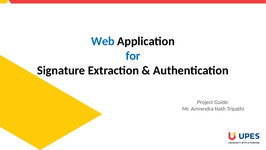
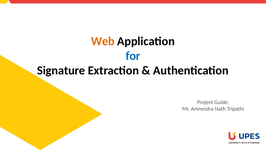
Web colour: blue -> orange (103, 41)
